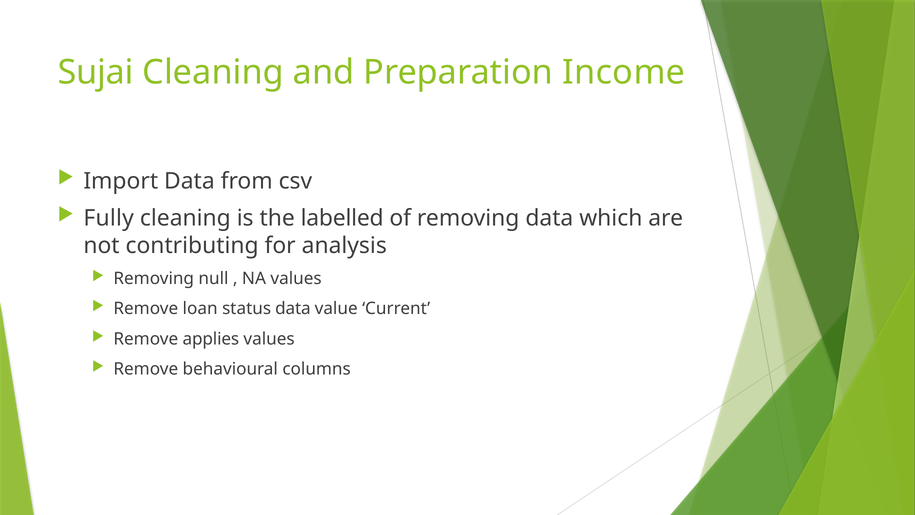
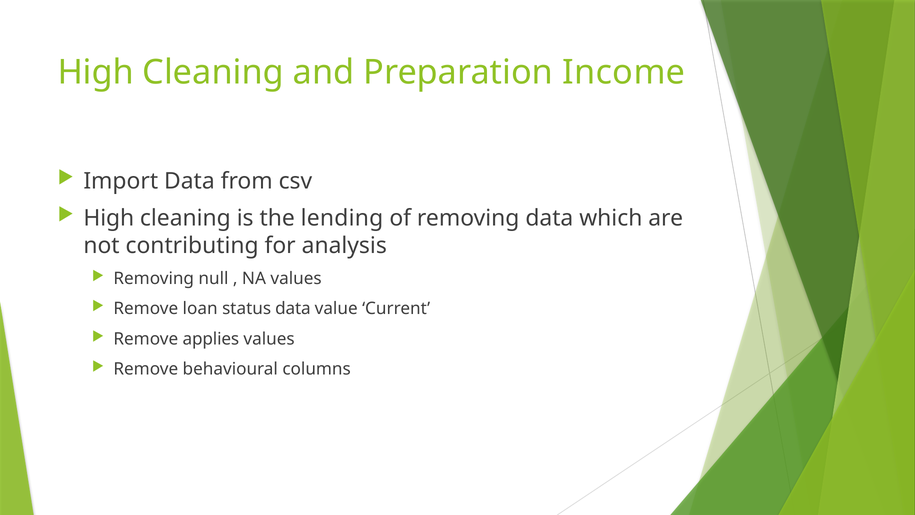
Sujai: Sujai -> High (96, 72)
Fully: Fully -> High (109, 218)
labelled: labelled -> lending (342, 218)
